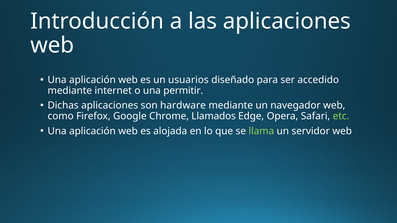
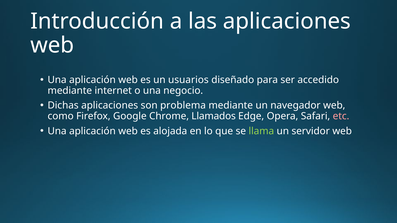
permitir: permitir -> negocio (183, 91)
hardware: hardware -> problema (183, 106)
etc colour: light green -> pink (341, 116)
